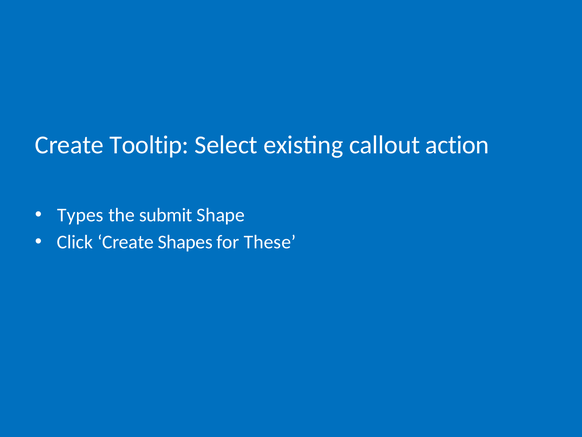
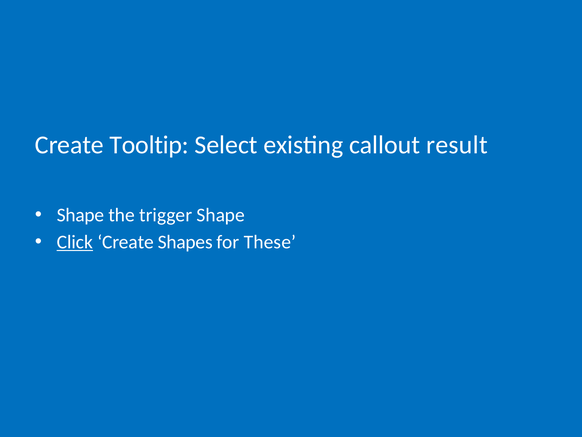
action: action -> result (457, 145)
Types: Types -> Shape (80, 215)
submit: submit -> trigger (166, 215)
Click underline: none -> present (75, 242)
